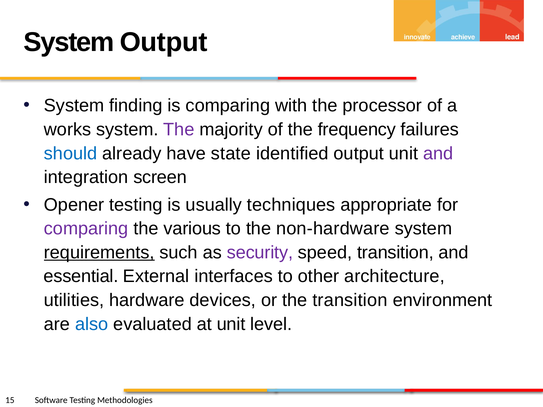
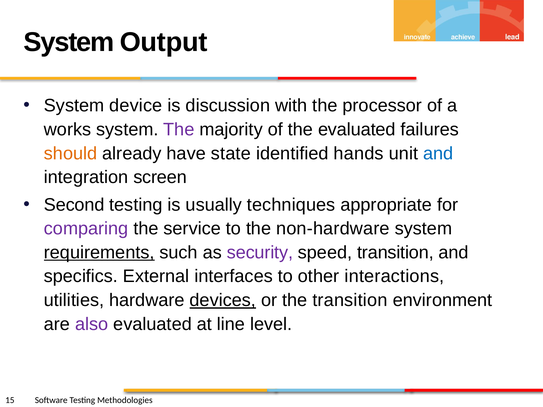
finding: finding -> device (136, 106)
is comparing: comparing -> discussion (228, 106)
the frequency: frequency -> evaluated (357, 130)
should colour: blue -> orange (71, 153)
identified output: output -> hands (359, 153)
and colour: purple -> blue (438, 153)
Opener: Opener -> Second (74, 205)
various: various -> service (192, 229)
essential: essential -> specifics (81, 276)
architecture: architecture -> interactions (394, 276)
devices underline: none -> present (223, 300)
also colour: blue -> purple (92, 324)
at unit: unit -> line (231, 324)
